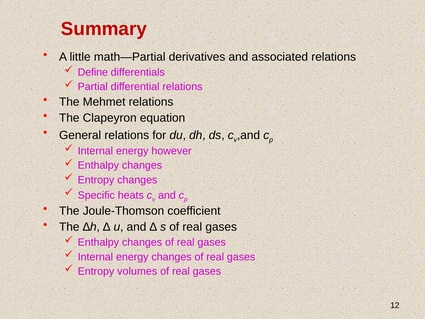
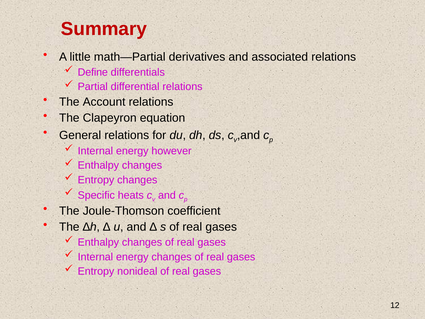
Mehmet: Mehmet -> Account (104, 102)
volumes: volumes -> nonideal (137, 271)
